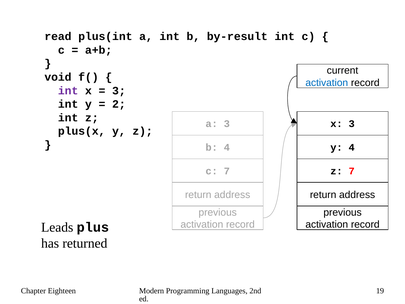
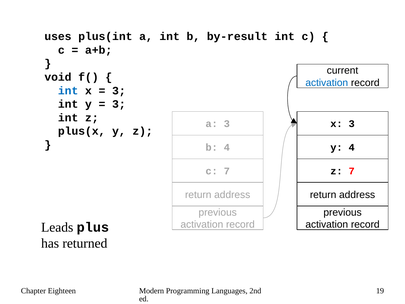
read: read -> uses (58, 37)
int colour: purple -> blue (68, 91)
2: 2 -> 3 (119, 104)
